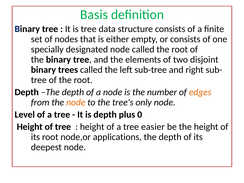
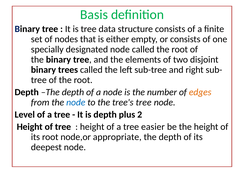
node colour: orange -> blue (76, 102)
tree's only: only -> tree (144, 102)
0: 0 -> 2 (140, 115)
applications: applications -> appropriate (117, 137)
